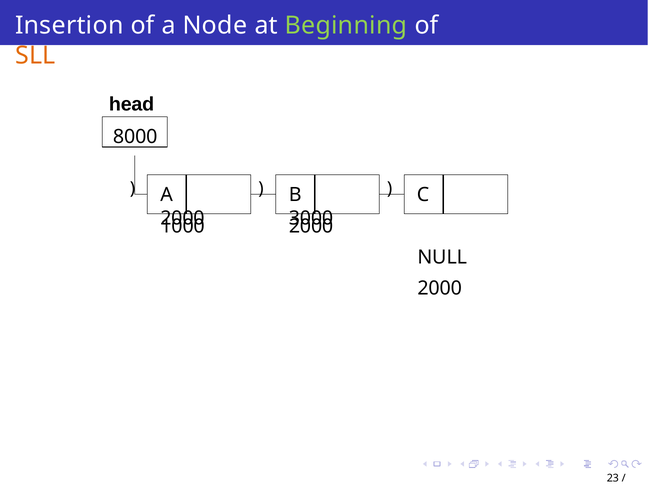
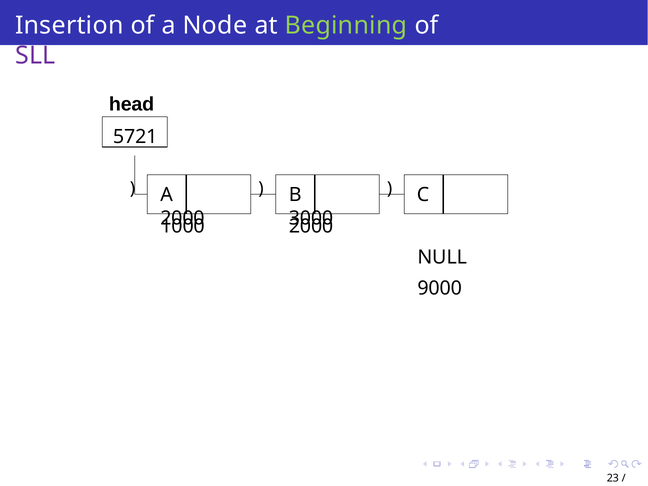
SLL colour: orange -> purple (35, 56)
8000: 8000 -> 5721 (135, 137)
2000: 2000 -> 9000 (440, 289)
